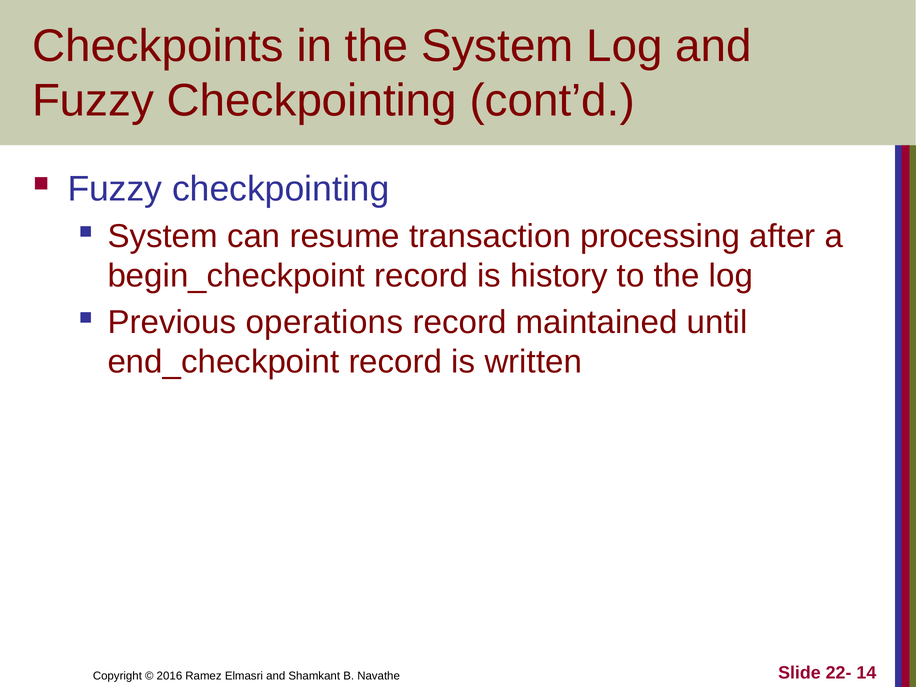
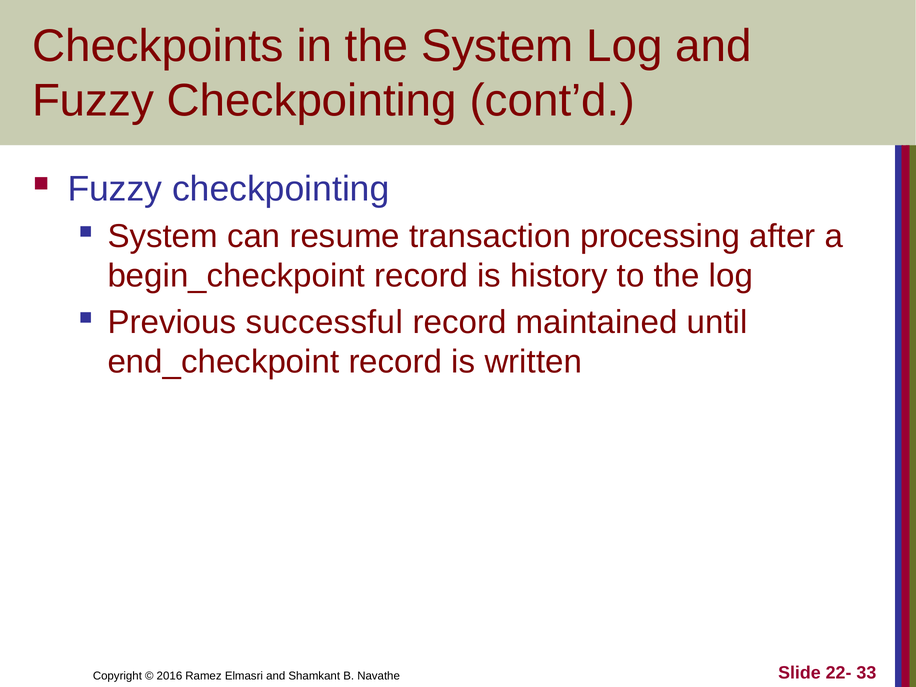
operations: operations -> successful (324, 322)
14: 14 -> 33 (866, 673)
